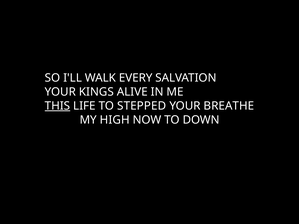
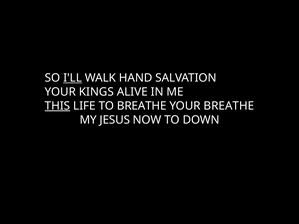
I'LL underline: none -> present (73, 78)
EVERY: EVERY -> HAND (136, 78)
TO STEPPED: STEPPED -> BREATHE (142, 106)
HIGH: HIGH -> JESUS (115, 120)
